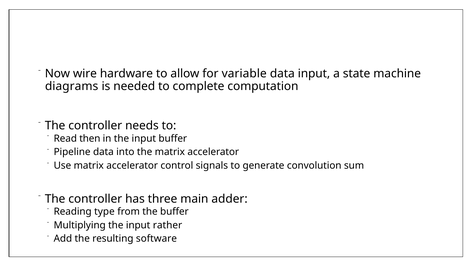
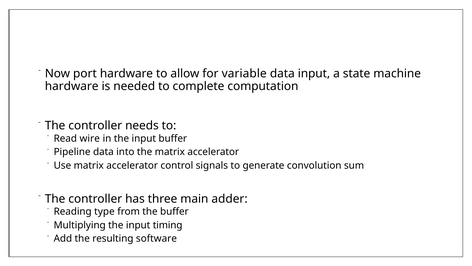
wire: wire -> port (85, 74)
diagrams: diagrams -> hardware (72, 86)
then: then -> wire (90, 138)
rather: rather -> timing (168, 225)
